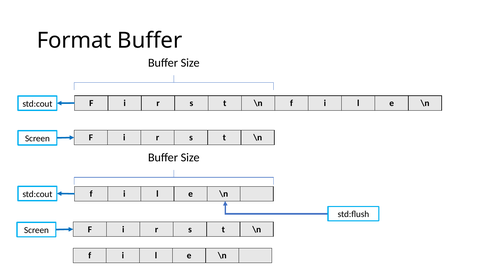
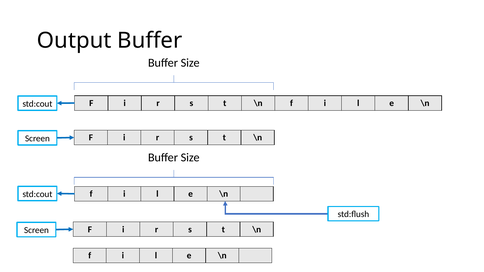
Format: Format -> Output (74, 41)
